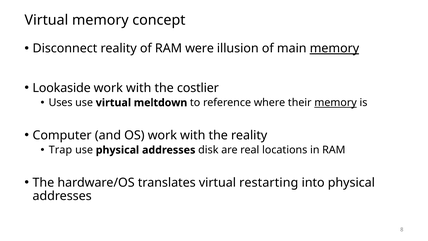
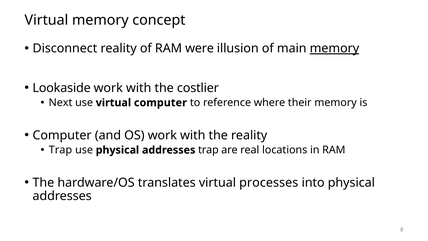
Uses: Uses -> Next (61, 103)
virtual meltdown: meltdown -> computer (160, 103)
memory underline: present -> none (336, 103)
addresses disk: disk -> trap (208, 150)
restarting: restarting -> processes (269, 182)
